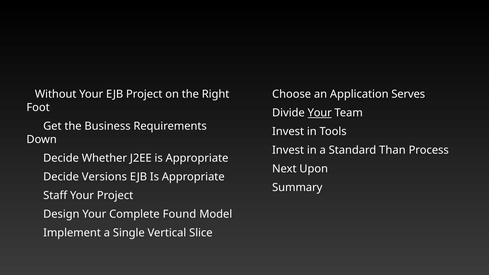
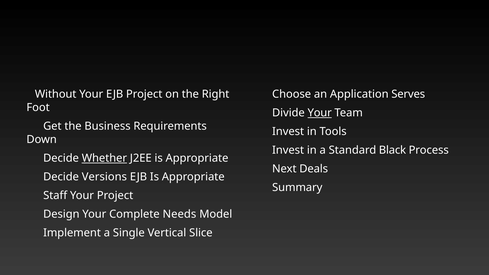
Than: Than -> Black (393, 150)
Whether underline: none -> present (104, 158)
Upon: Upon -> Deals (314, 169)
Found: Found -> Needs (179, 214)
